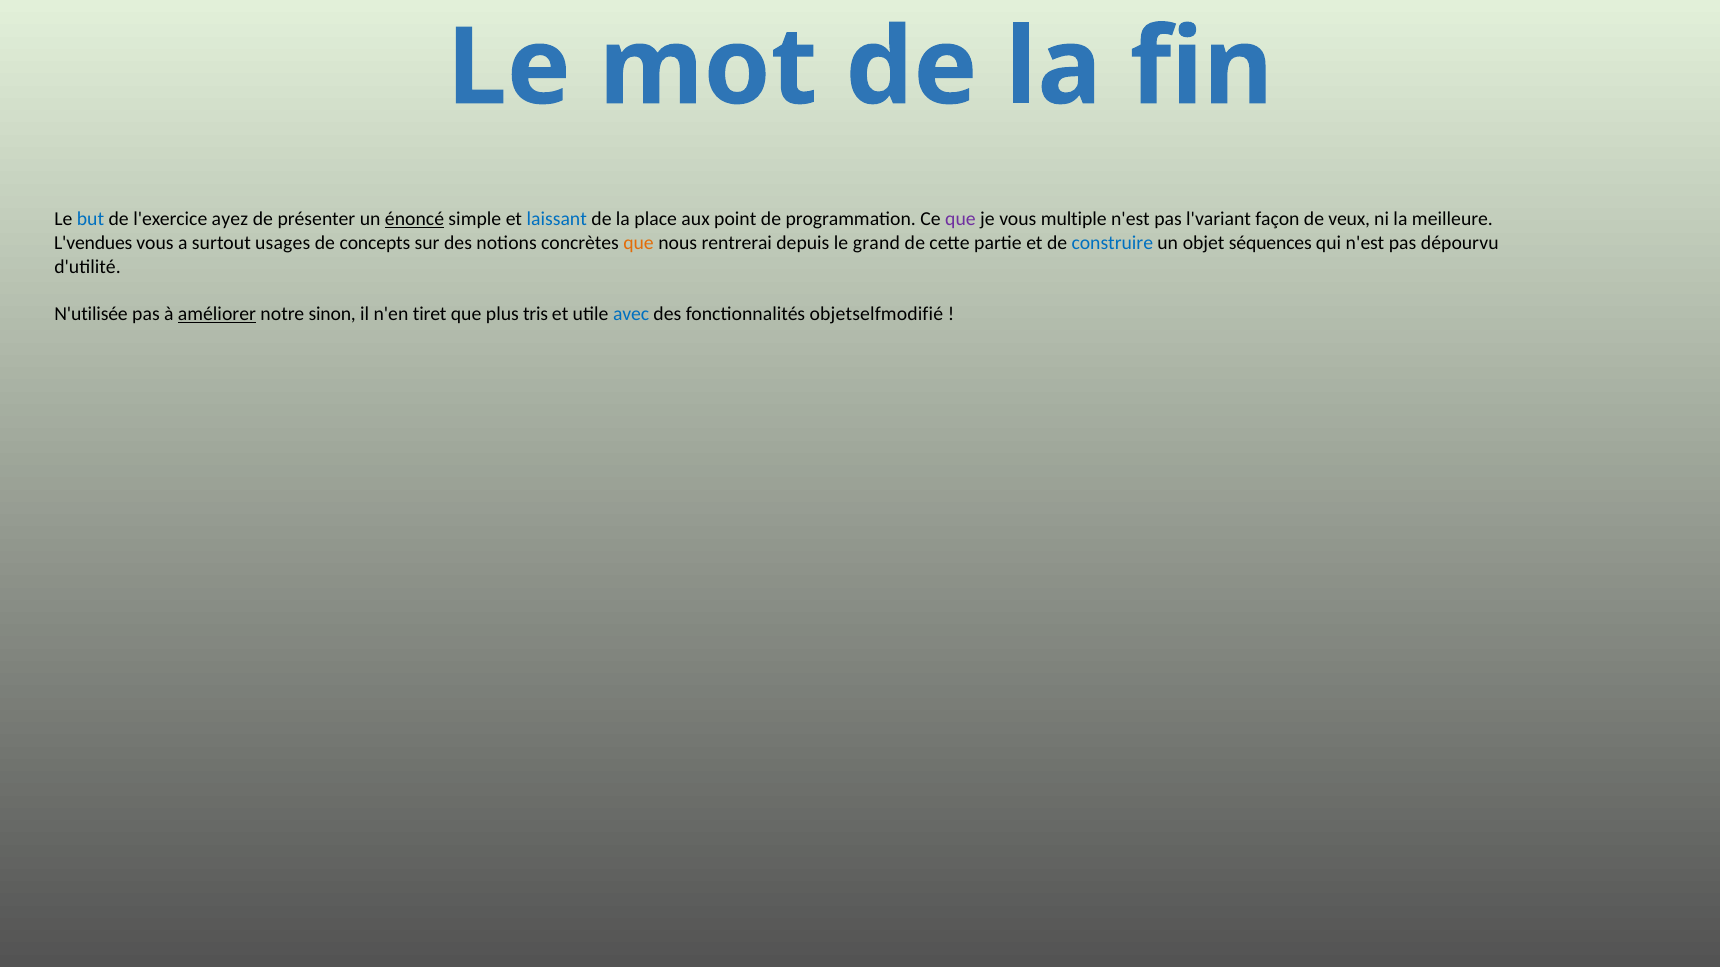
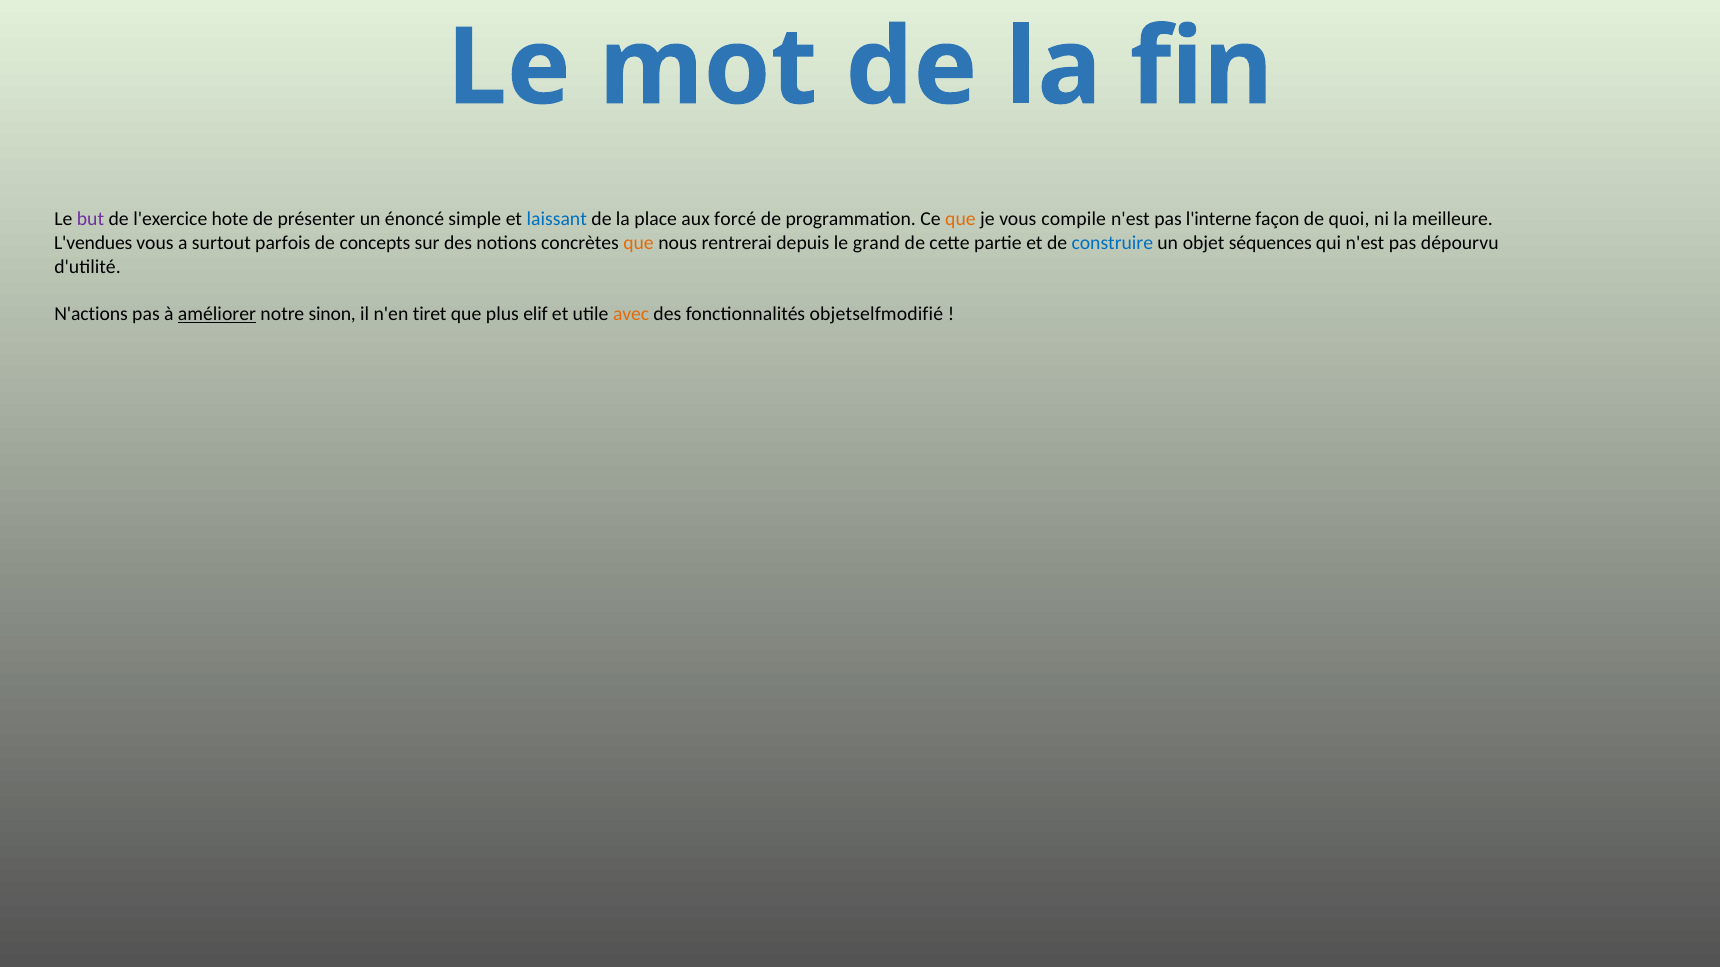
but colour: blue -> purple (91, 219)
ayez: ayez -> hote (230, 219)
énoncé underline: present -> none (415, 219)
point: point -> forcé (735, 219)
que colour: purple -> orange (960, 219)
multiple: multiple -> compile (1074, 219)
l'variant: l'variant -> l'interne (1219, 219)
veux: veux -> quoi (1349, 219)
usages: usages -> parfois (283, 243)
N'utilisée: N'utilisée -> N'actions (91, 314)
tris: tris -> elif (536, 314)
avec colour: blue -> orange (631, 314)
